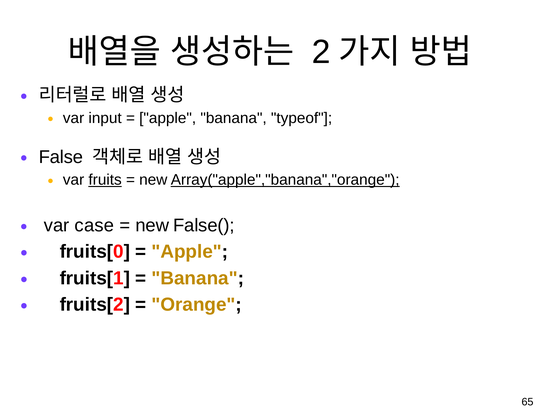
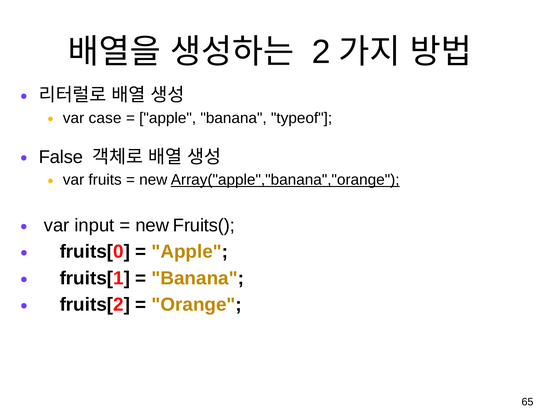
input: input -> case (105, 118)
fruits underline: present -> none (105, 180)
case: case -> input (94, 226)
False(: False( -> Fruits( (204, 226)
